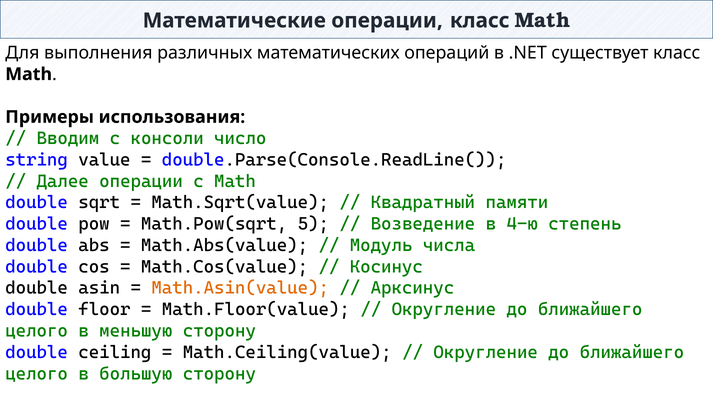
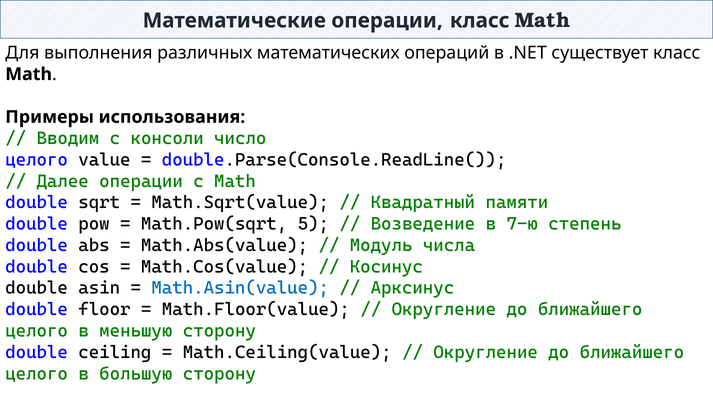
string: string -> целого (37, 160)
4-ю: 4-ю -> 7-ю (522, 224)
Math.Asin(value colour: orange -> blue (240, 288)
